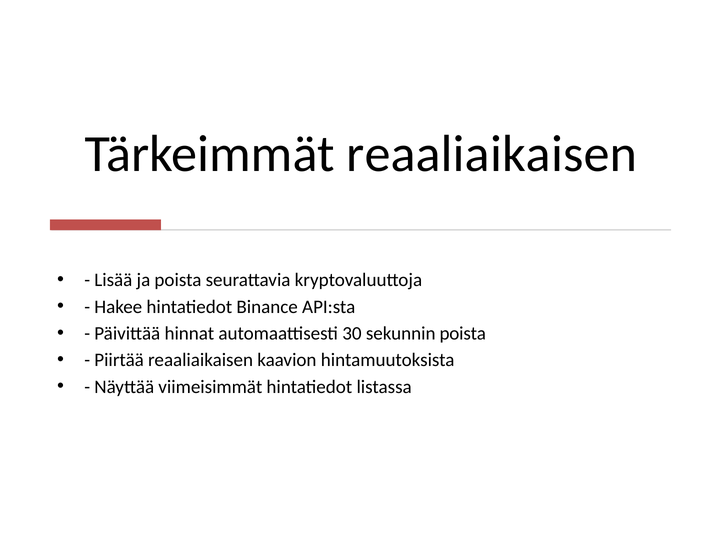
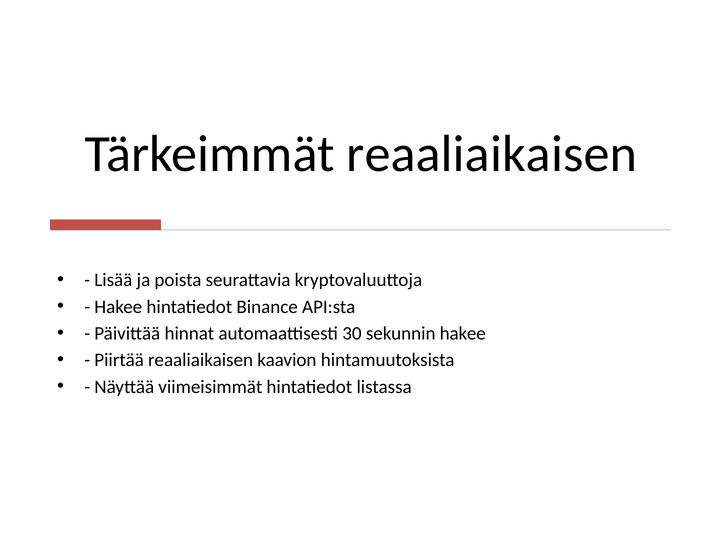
sekunnin poista: poista -> hakee (463, 334)
